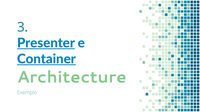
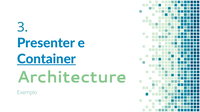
Presenter underline: present -> none (46, 43)
